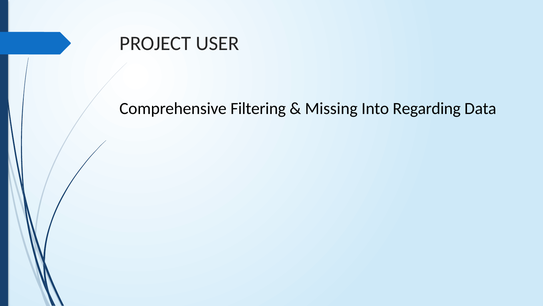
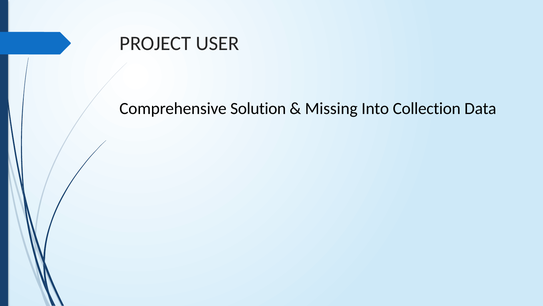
Filtering: Filtering -> Solution (258, 108)
Regarding: Regarding -> Collection (427, 108)
